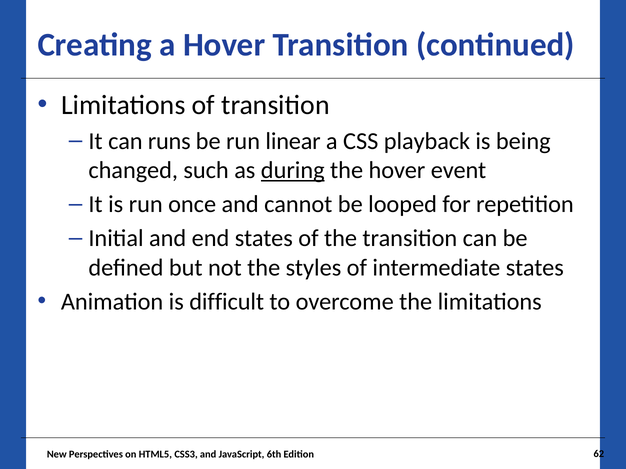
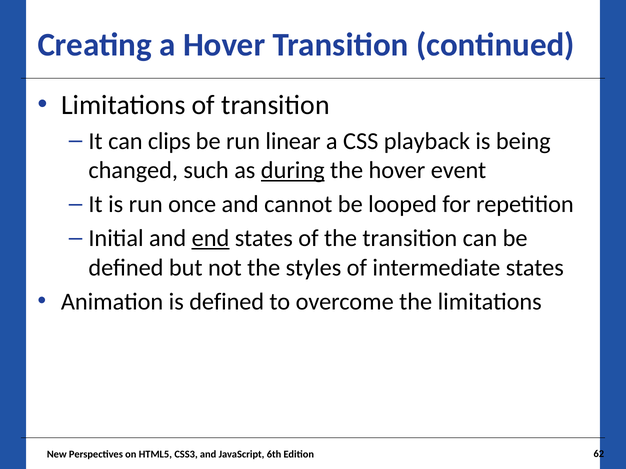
runs: runs -> clips (169, 141)
end underline: none -> present (211, 239)
is difficult: difficult -> defined (227, 302)
